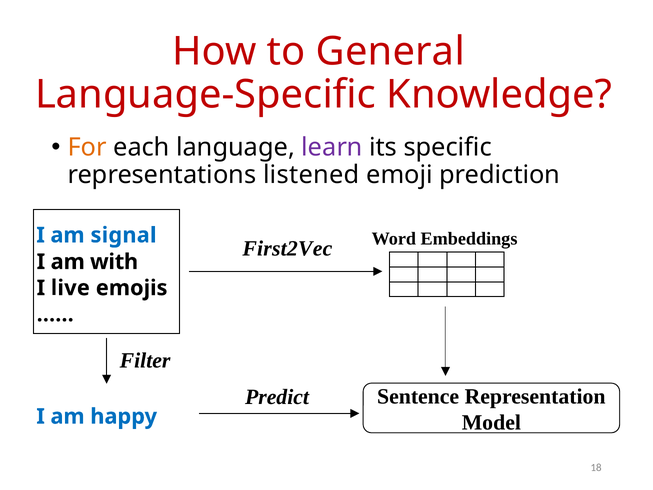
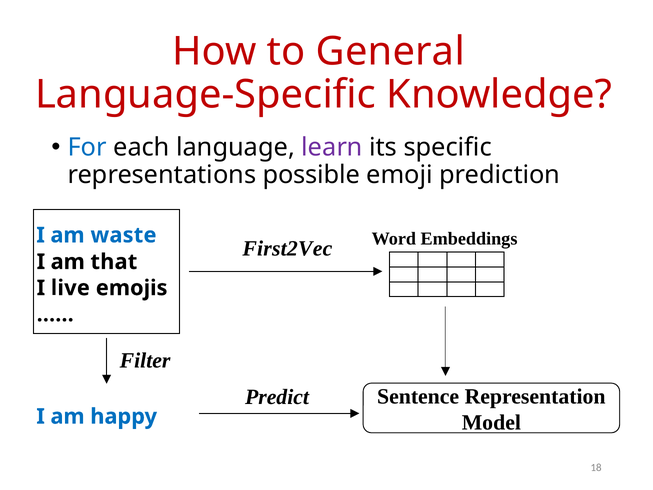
For colour: orange -> blue (87, 147)
listened: listened -> possible (311, 175)
signal: signal -> waste (124, 235)
with: with -> that (114, 262)
